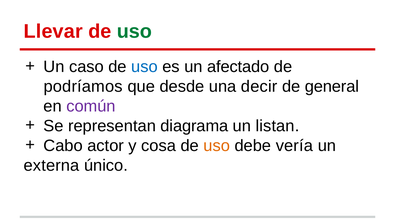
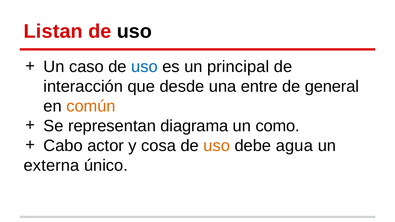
Llevar: Llevar -> Listan (53, 32)
uso colour: green -> black (134, 32)
afectado: afectado -> principal (238, 67)
podríamos: podríamos -> interacción (83, 87)
decir: decir -> entre (259, 87)
común colour: purple -> orange (91, 106)
listan: listan -> como (278, 126)
vería: vería -> agua (294, 146)
